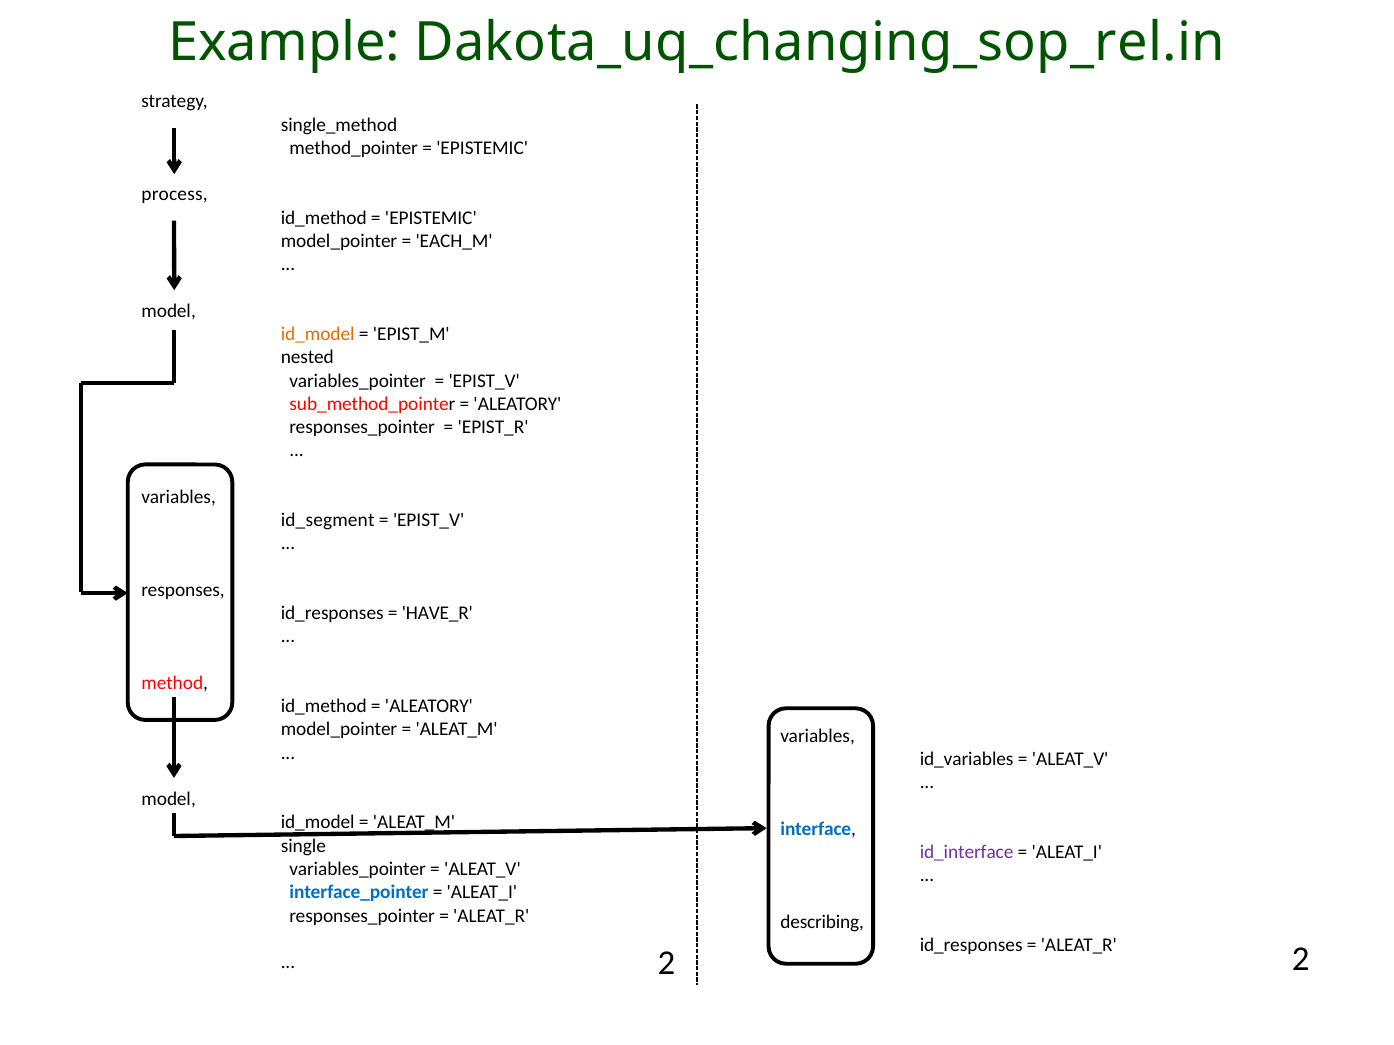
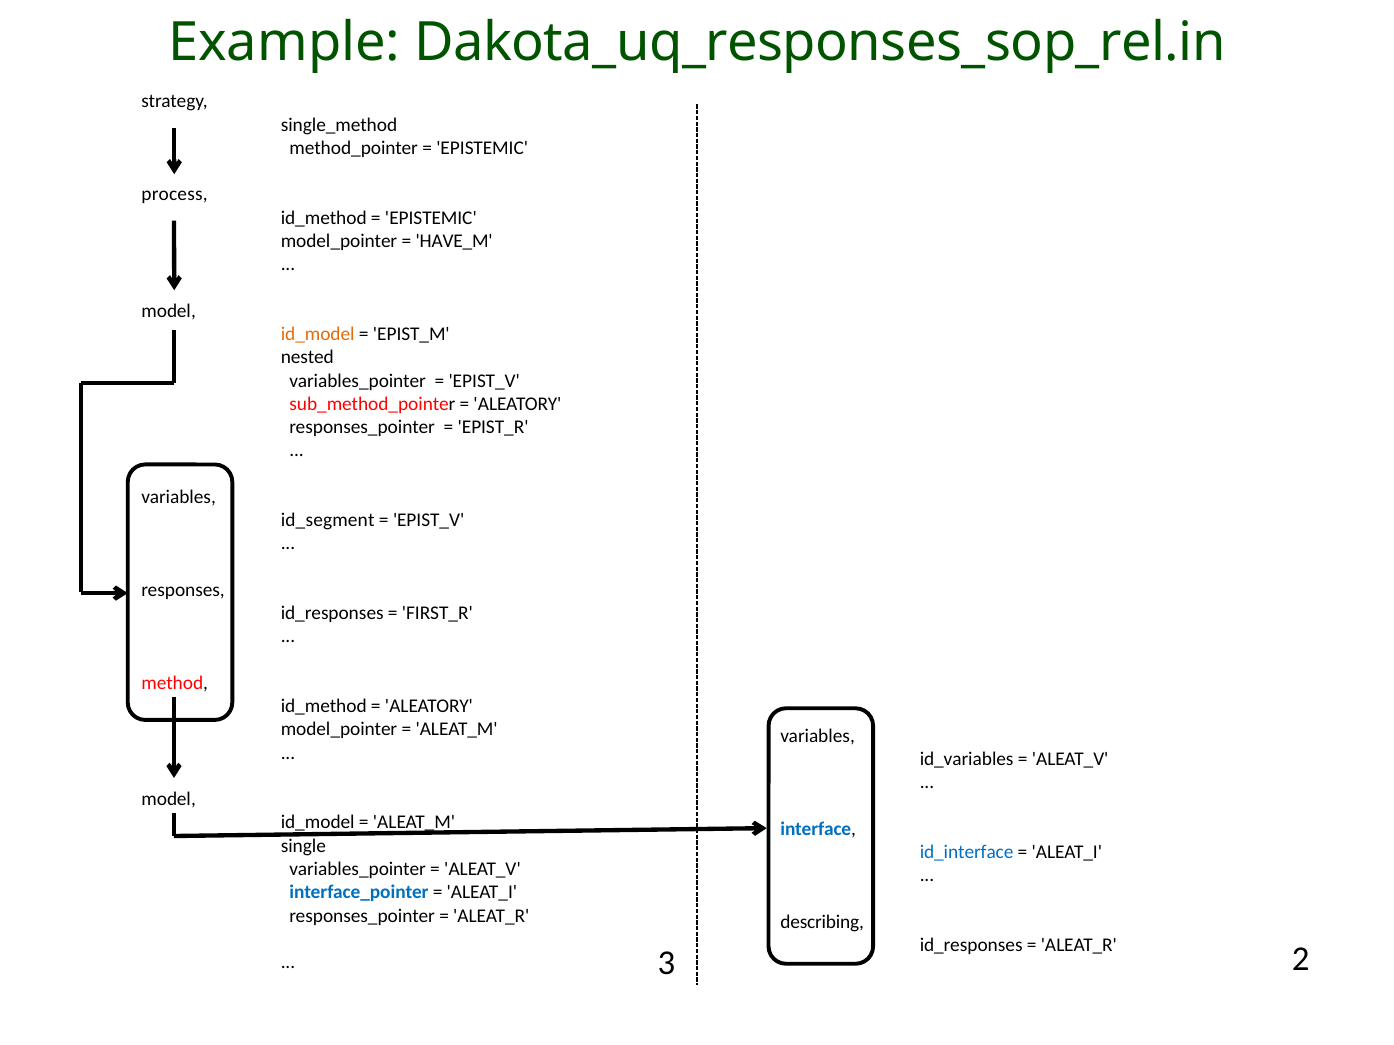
Dakota_uq_changing_sop_rel.in: Dakota_uq_changing_sop_rel.in -> Dakota_uq_responses_sop_rel.in (820, 43)
EACH_M: EACH_M -> HAVE_M (454, 241)
HAVE_R: HAVE_R -> FIRST_R (437, 614)
id_interface colour: purple -> blue (967, 853)
2: 2 -> 3 (667, 964)
